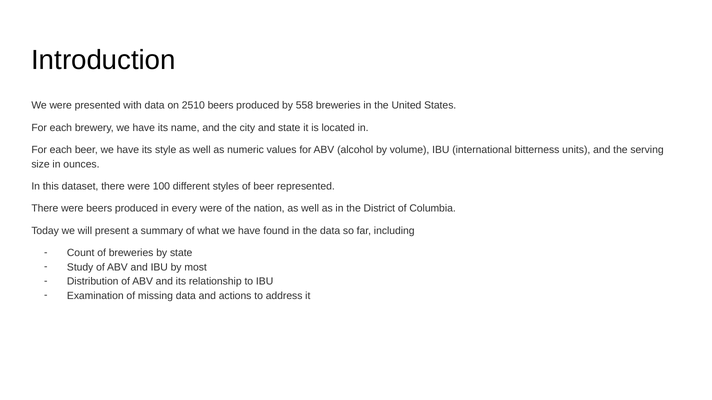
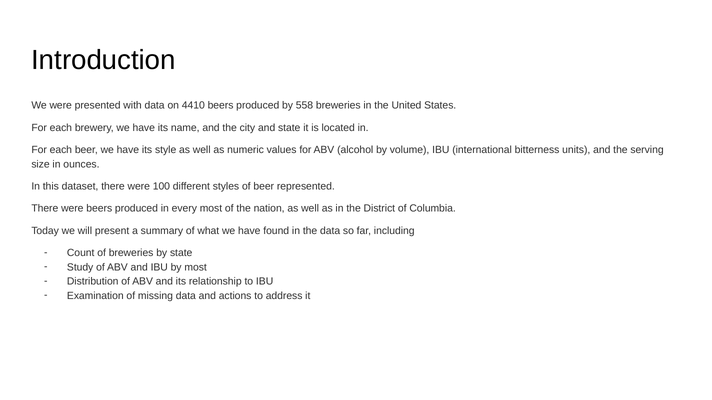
2510: 2510 -> 4410 (193, 106)
every were: were -> most (211, 209)
